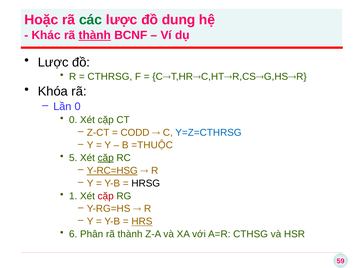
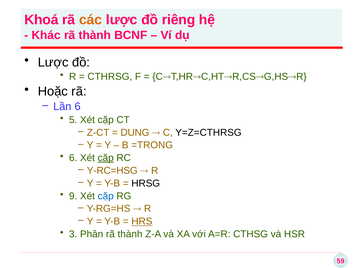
Hoặc: Hoặc -> Khoá (41, 20)
các colour: green -> orange (91, 20)
dung: dung -> riêng (179, 20)
thành underline: present -> none (95, 35)
Khóa: Khóa -> Hoặc (53, 91)
Lần 0: 0 -> 6 (78, 106)
0: 0 -> 5 (73, 120)
CODD: CODD -> DUNG (135, 132)
Y=Z=CTHRSG colour: blue -> black (208, 132)
=THUỘC: =THUỘC -> =TRONG (152, 145)
5: 5 -> 6 (73, 158)
Y-RC=HSG underline: present -> none (112, 170)
1: 1 -> 9 (73, 196)
cặp colour: red -> blue (106, 196)
6: 6 -> 3 (73, 234)
